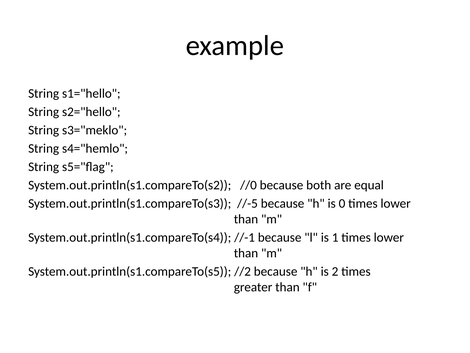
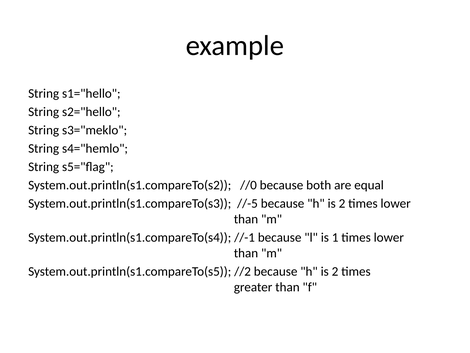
0: 0 -> 2 (342, 203)
